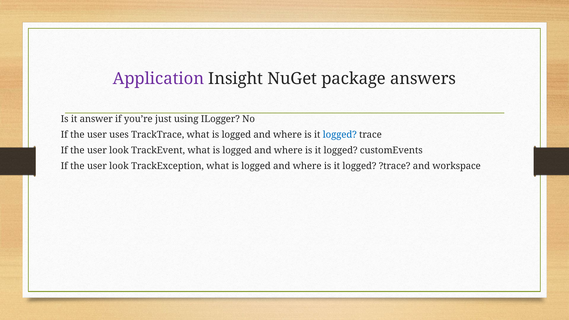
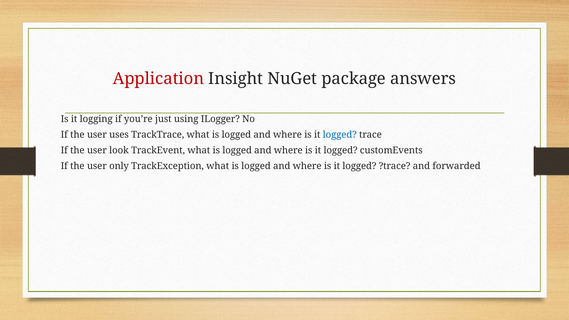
Application colour: purple -> red (158, 79)
answer: answer -> logging (96, 119)
look: look -> only (119, 166)
workspace: workspace -> forwarded (457, 166)
